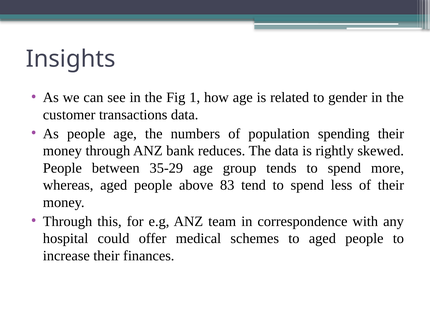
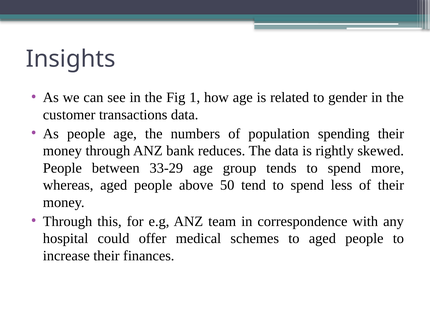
35-29: 35-29 -> 33-29 (166, 168)
83: 83 -> 50 (227, 186)
